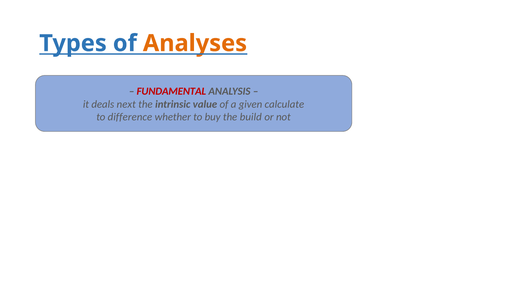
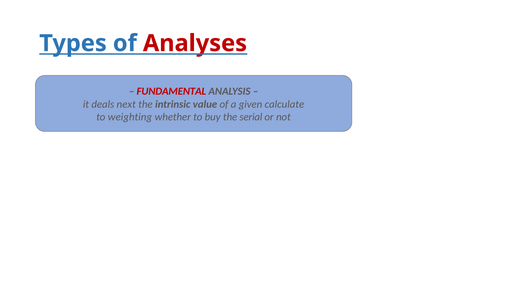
Analyses colour: orange -> red (195, 43)
difference: difference -> weighting (130, 117)
build: build -> serial (251, 117)
